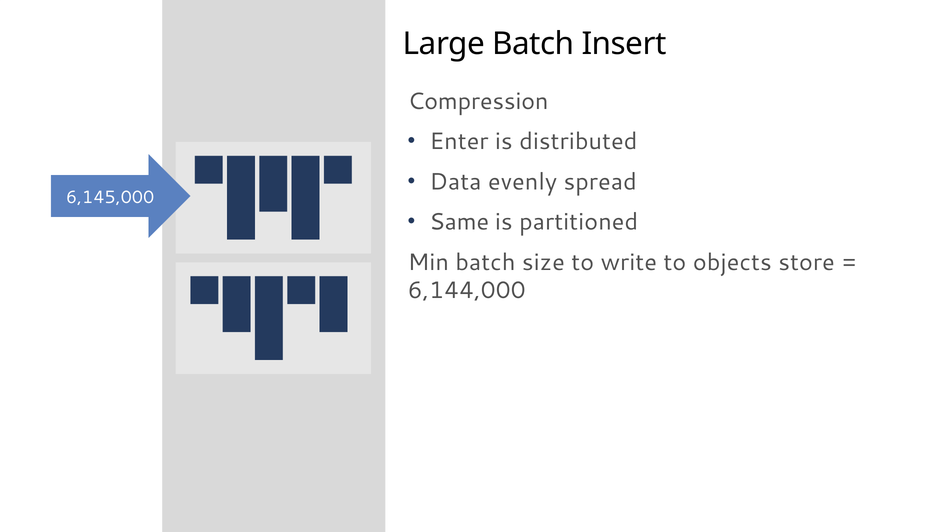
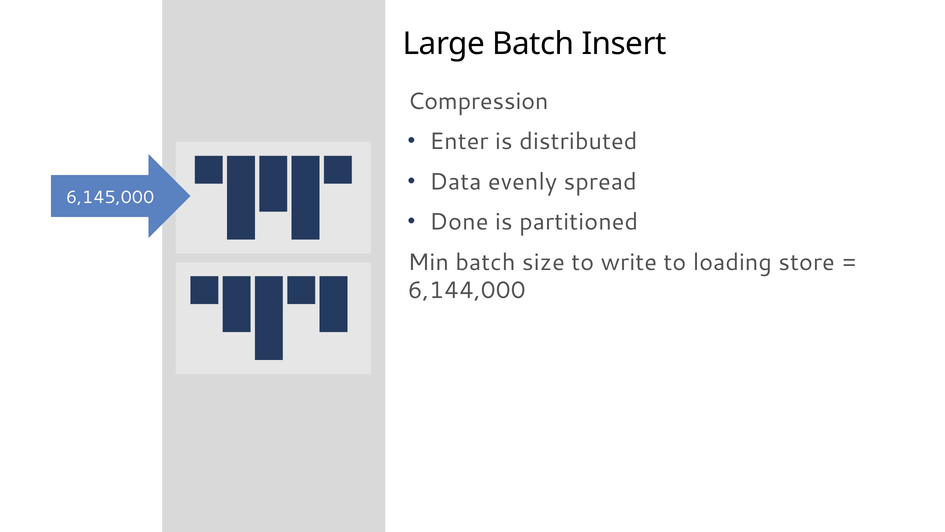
Same: Same -> Done (459, 222)
objects: objects -> loading (732, 262)
